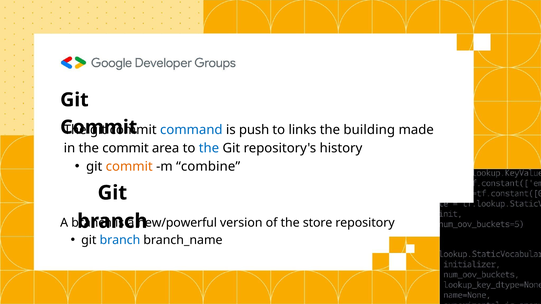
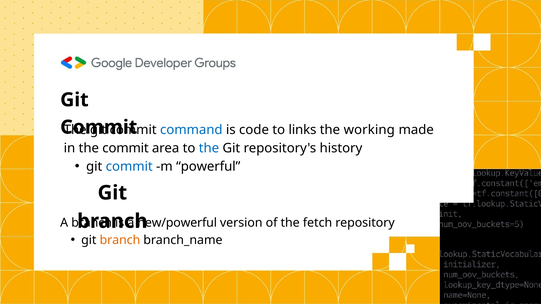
push: push -> code (254, 130)
building: building -> working (369, 130)
commit colour: orange -> blue (129, 167)
combine: combine -> powerful (208, 167)
store: store -> fetch (318, 223)
branch colour: blue -> orange (120, 240)
